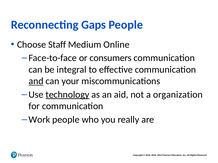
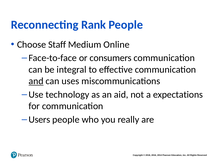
Gaps: Gaps -> Rank (94, 25)
your: your -> uses (70, 81)
technology underline: present -> none (67, 95)
organization: organization -> expectations (178, 95)
Work: Work -> Users (39, 120)
